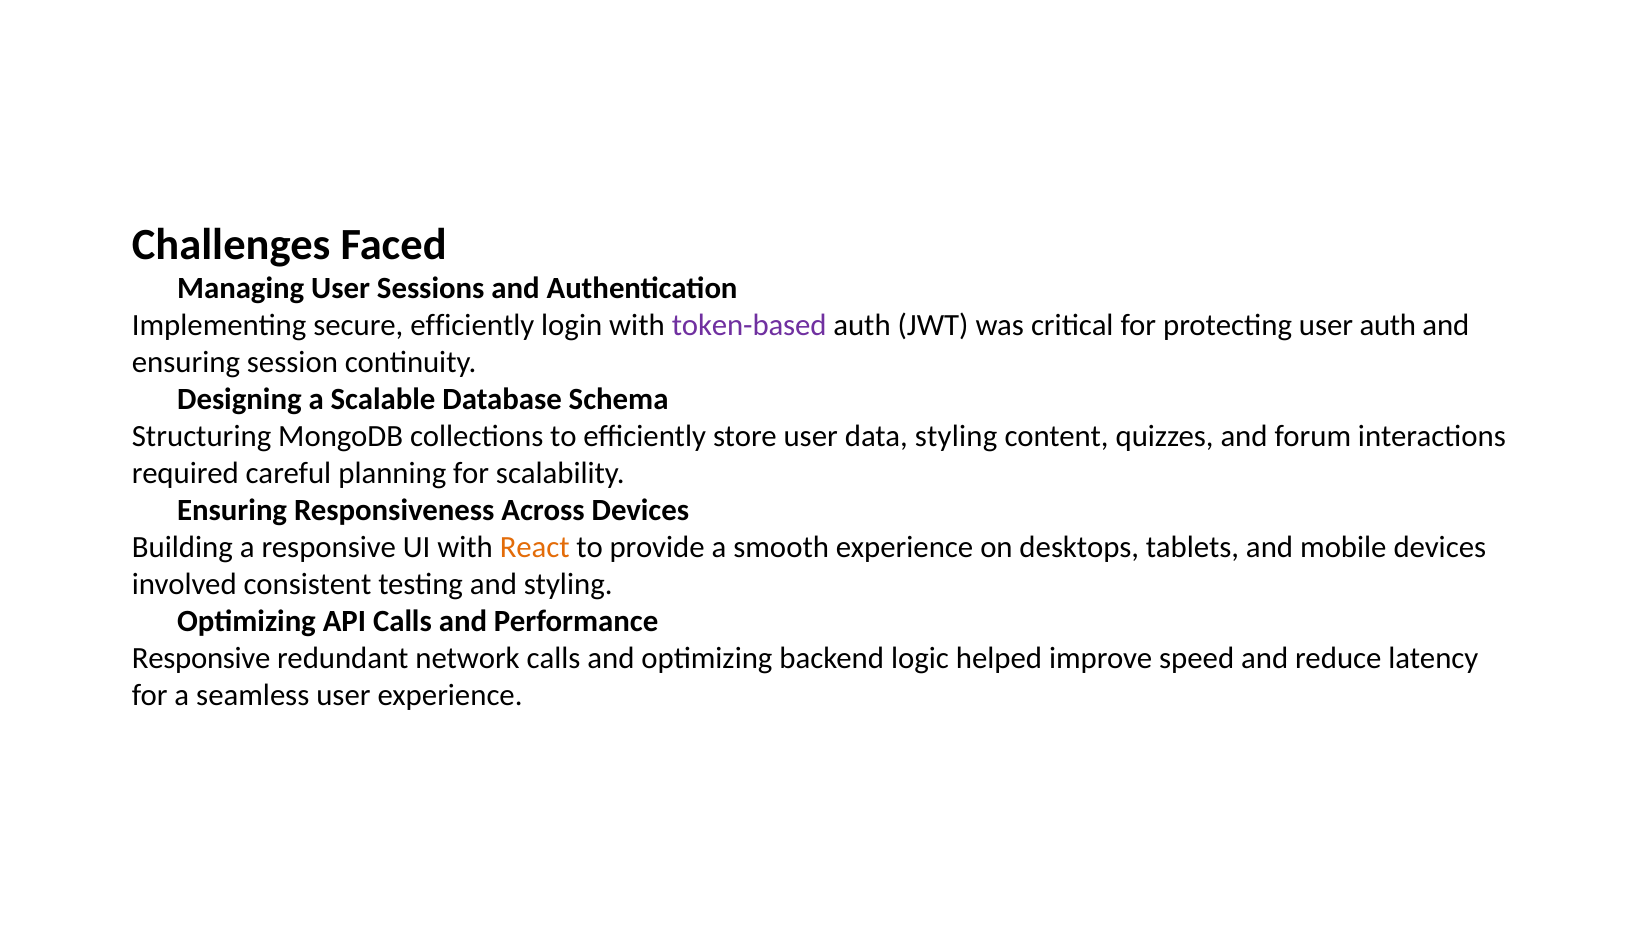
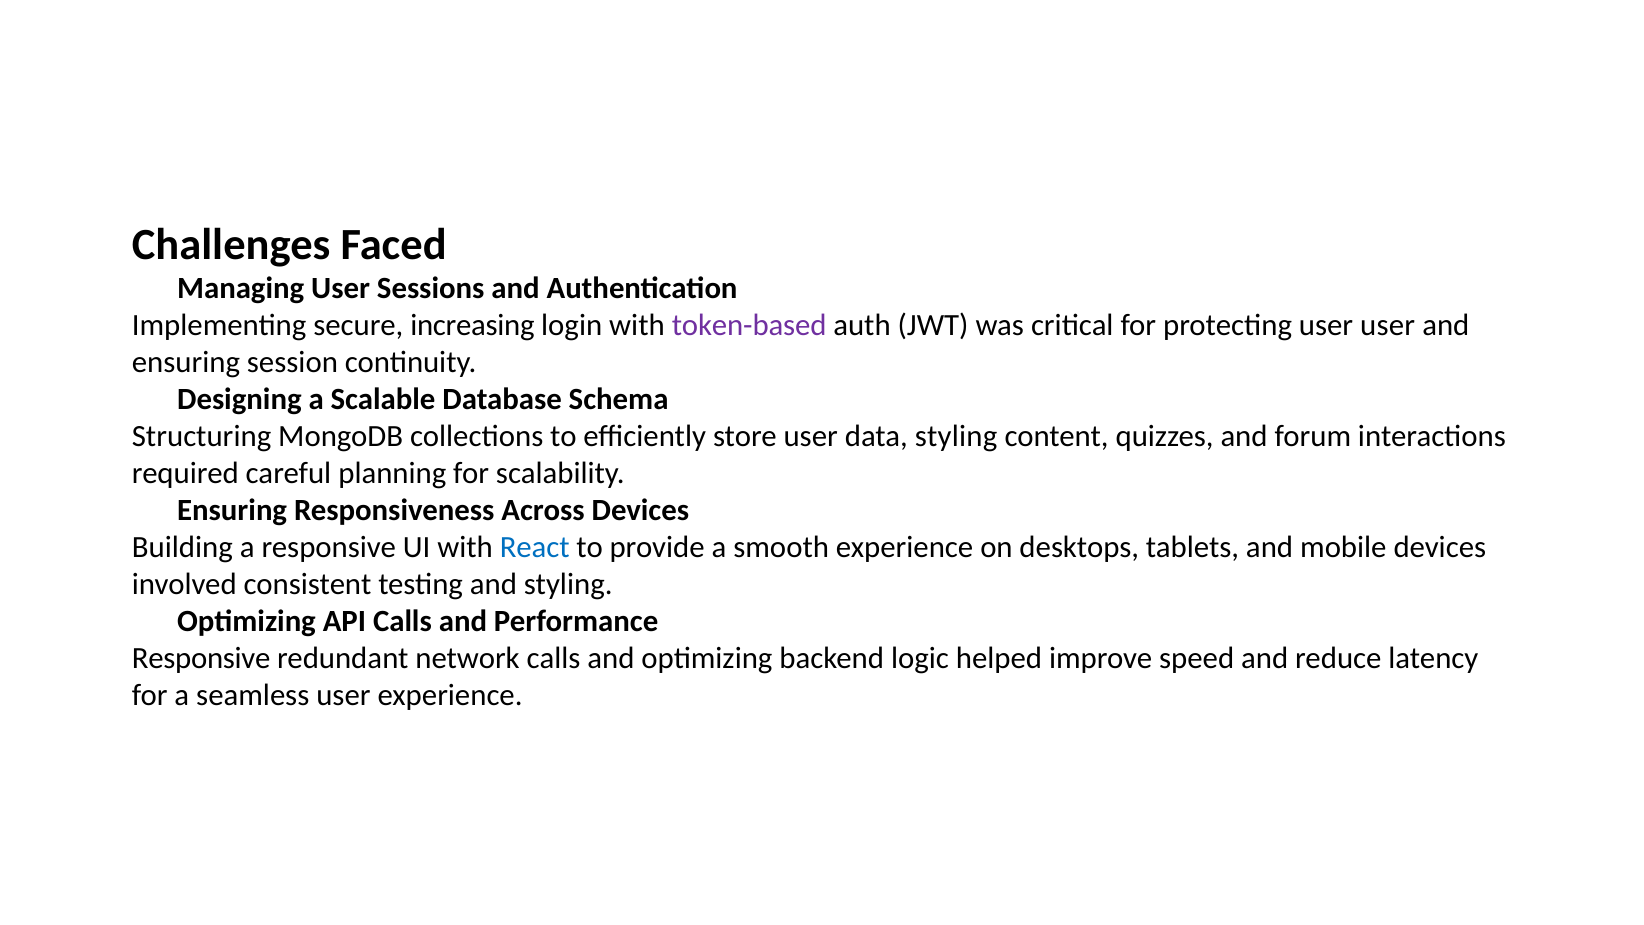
secure efficiently: efficiently -> increasing (472, 326)
user auth: auth -> user (1388, 326)
React colour: orange -> blue (535, 547)
